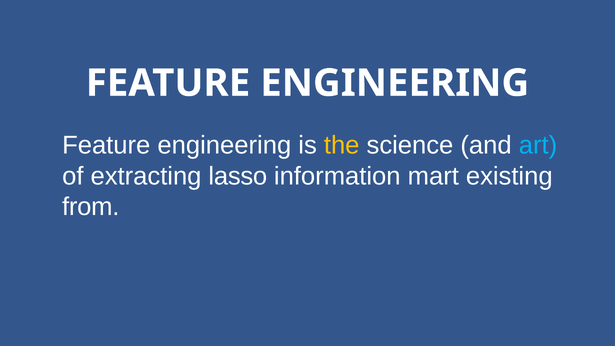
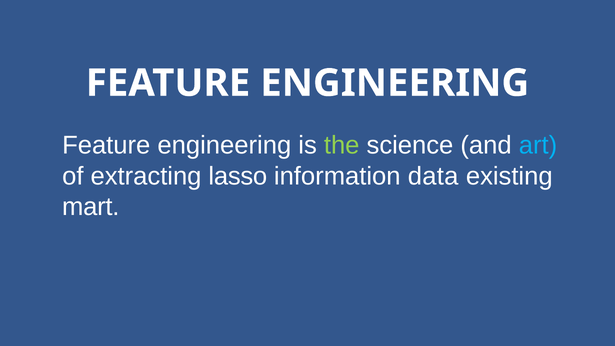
the colour: yellow -> light green (342, 145)
mart: mart -> data (433, 176)
from: from -> mart (91, 207)
